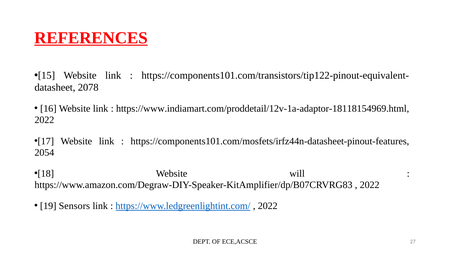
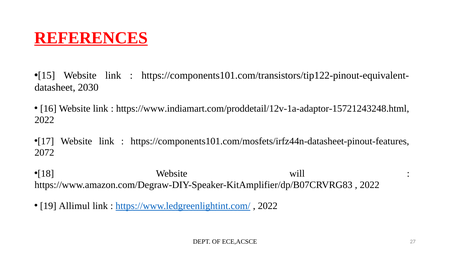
2078: 2078 -> 2030 (88, 87)
https://www.indiamart.com/proddetail/12v-1a-adaptor-18118154969.html: https://www.indiamart.com/proddetail/12v-1a-adaptor-18118154969.html -> https://www.indiamart.com/proddetail/12v-1a-adaptor-15721243248.html (263, 109)
2054: 2054 -> 2072 (44, 153)
Sensors: Sensors -> Allimul (74, 206)
